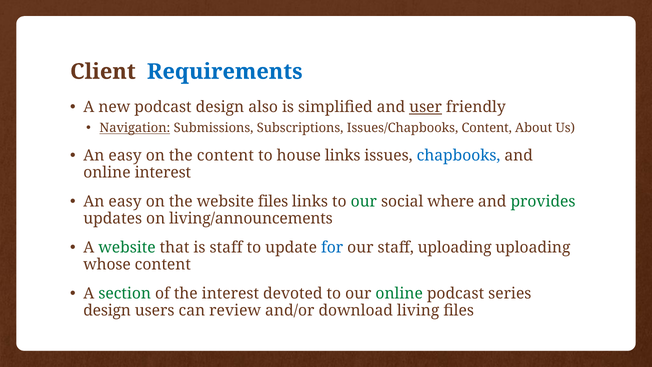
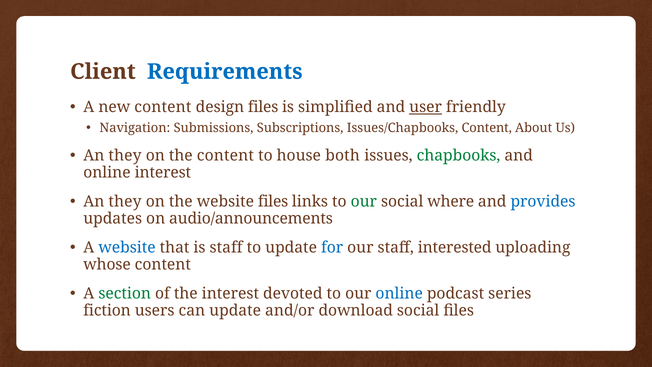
new podcast: podcast -> content (163, 107)
design also: also -> files (263, 107)
Navigation underline: present -> none (135, 128)
easy: easy -> they (125, 156)
house links: links -> both (343, 156)
chapbooks colour: blue -> green (459, 156)
easy: easy -> they (125, 202)
provides colour: green -> blue (543, 202)
living/announcements: living/announcements -> audio/announcements (251, 219)
website colour: green -> blue (127, 248)
staff uploading: uploading -> interested (455, 248)
online colour: green -> blue (399, 294)
design: design -> fiction (107, 310)
can review: review -> update (235, 310)
download living: living -> social (418, 310)
